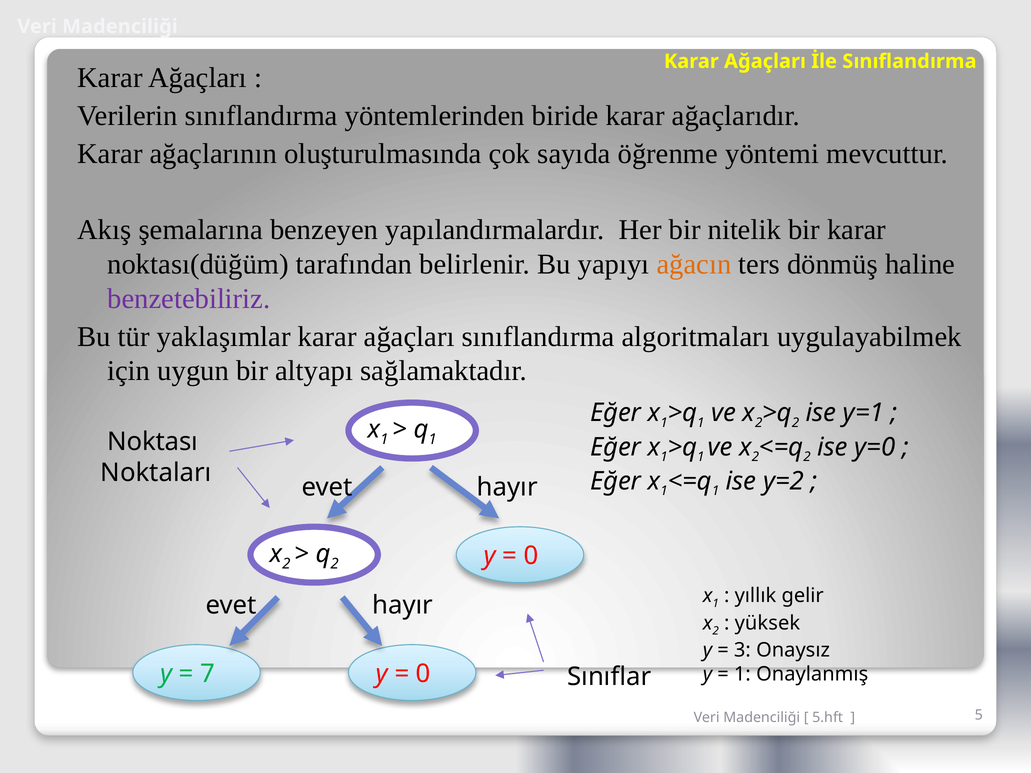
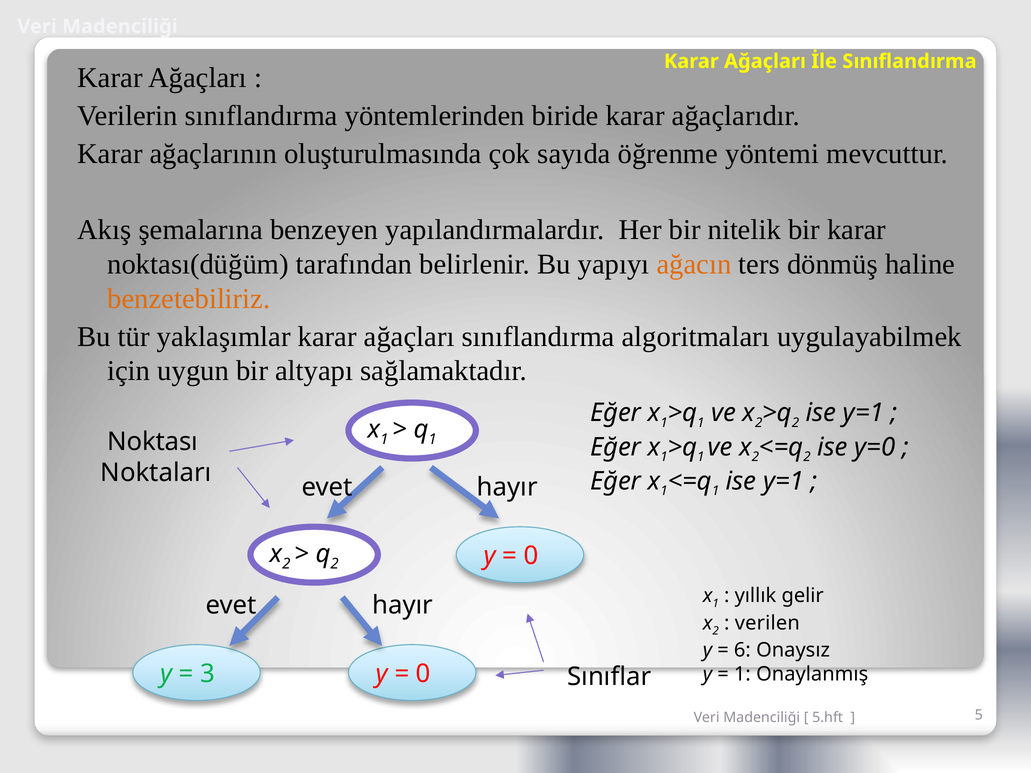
benzetebiliriz colour: purple -> orange (189, 299)
1 ise y=2: y=2 -> y=1 (784, 481)
yüksek: yüksek -> verilen (767, 623)
3: 3 -> 6 (742, 650)
7: 7 -> 3 (208, 674)
